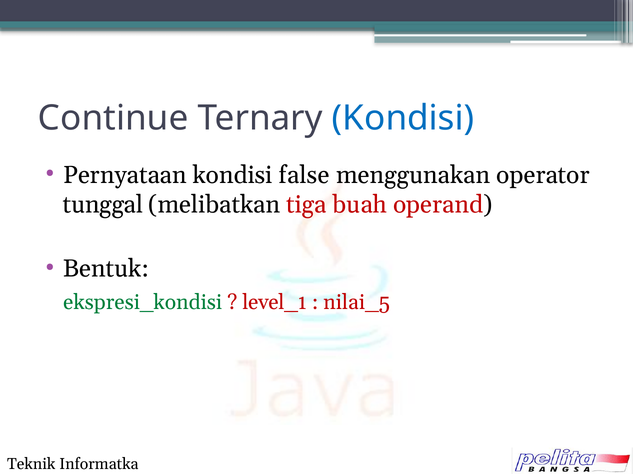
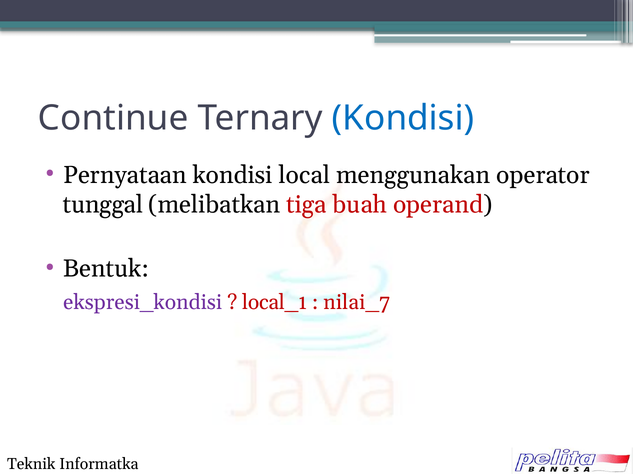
false: false -> local (304, 175)
ekspresi_kondisi colour: green -> purple (143, 303)
level_1: level_1 -> local_1 (275, 303)
nilai_5: nilai_5 -> nilai_7 (357, 303)
